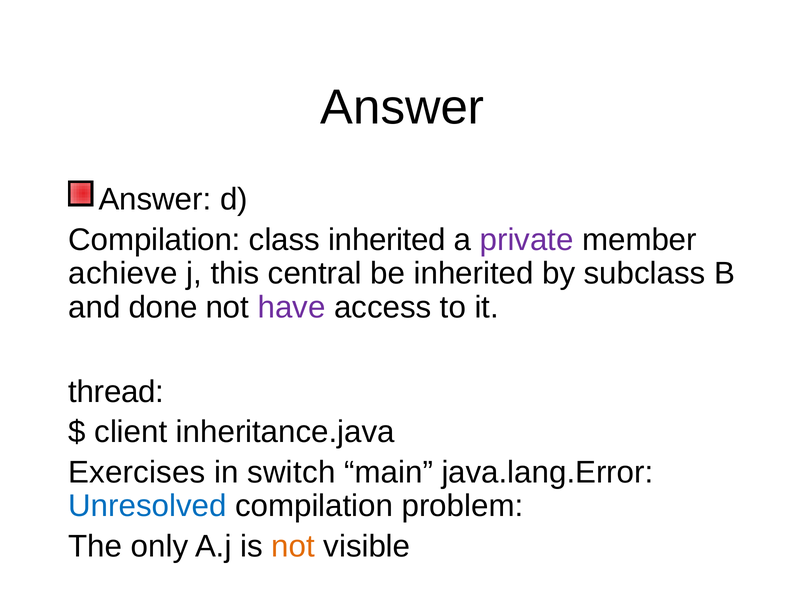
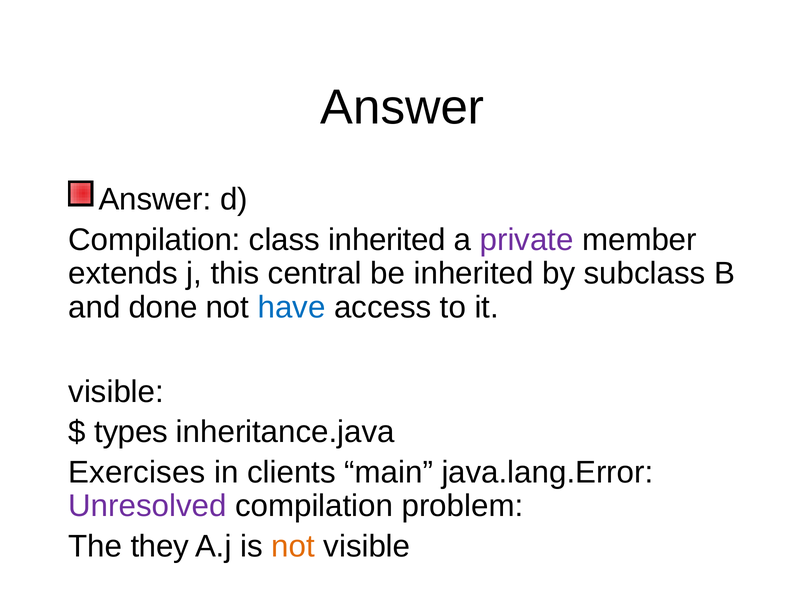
achieve: achieve -> extends (123, 273)
have colour: purple -> blue (292, 307)
thread: thread -> visible (116, 392)
client: client -> types (131, 432)
switch: switch -> clients (291, 472)
Unresolved colour: blue -> purple (147, 506)
only: only -> they (160, 546)
